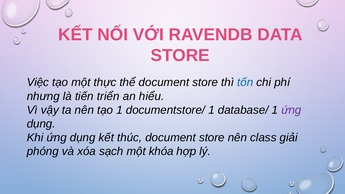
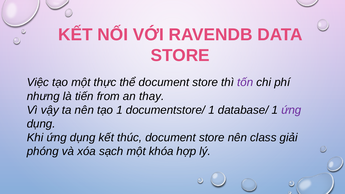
tốn colour: blue -> purple (245, 82)
triển: triển -> from (108, 96)
hiểu: hiểu -> thay (152, 96)
